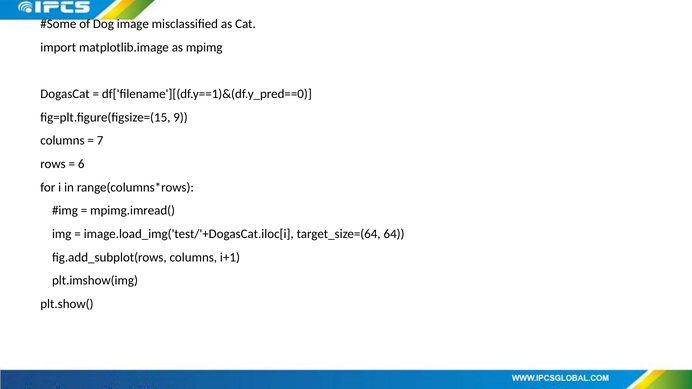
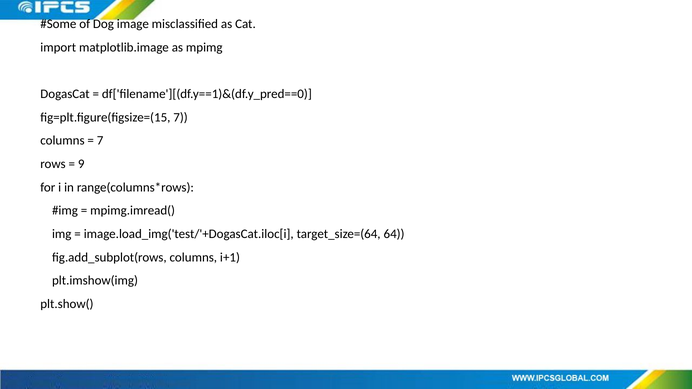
fig=plt.figure(figsize=(15 9: 9 -> 7 (181, 117)
6: 6 -> 9 (81, 164)
